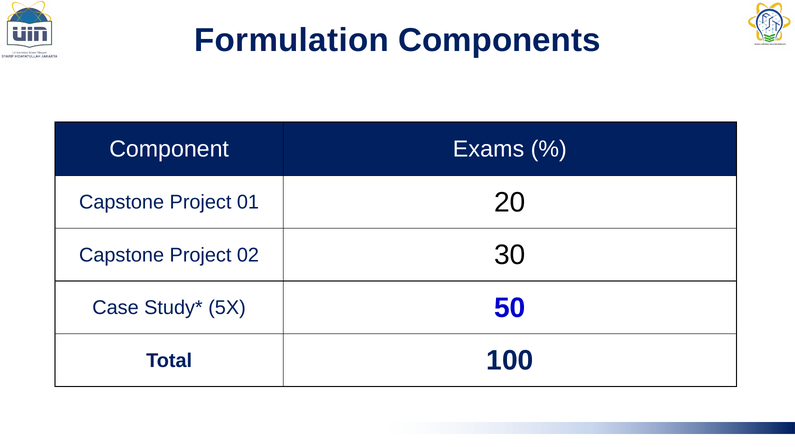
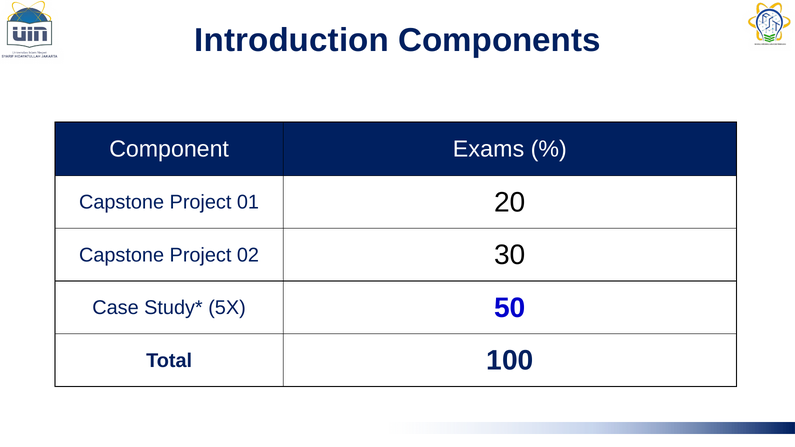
Formulation: Formulation -> Introduction (292, 41)
